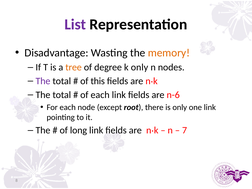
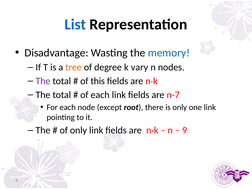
List colour: purple -> blue (75, 24)
memory colour: orange -> blue (169, 53)
k only: only -> vary (139, 67)
n-6: n-6 -> n-7 (173, 95)
of long: long -> only (78, 130)
7: 7 -> 9 (185, 130)
